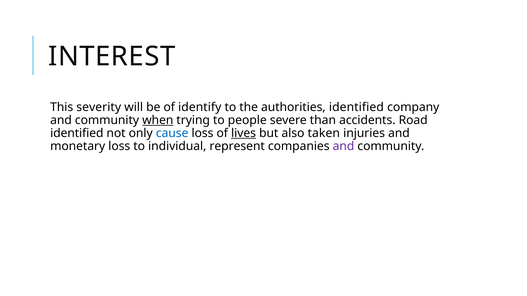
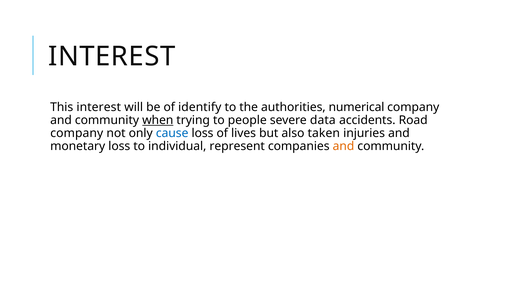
This severity: severity -> interest (99, 107)
authorities identified: identified -> numerical (357, 107)
than: than -> data (323, 120)
identified: identified -> company (77, 133)
lives underline: present -> none (244, 133)
and colour: purple -> orange (343, 146)
